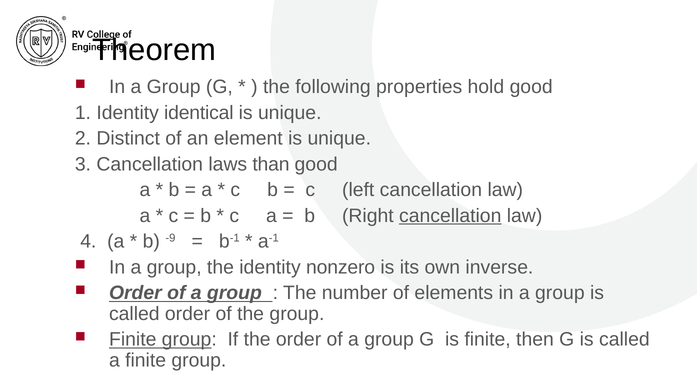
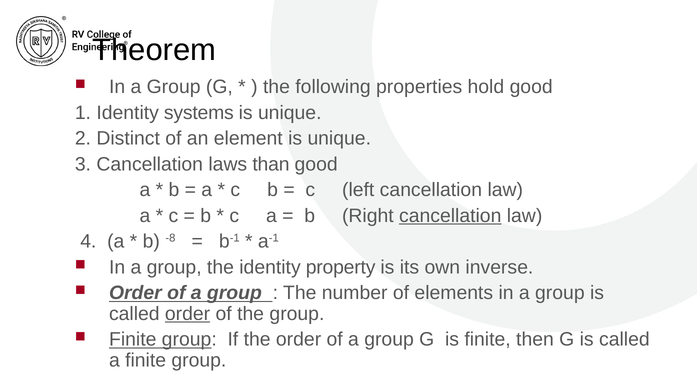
identical: identical -> systems (199, 113)
-9: -9 -> -8 (170, 238)
nonzero: nonzero -> property (341, 267)
order underline: none -> present (188, 314)
